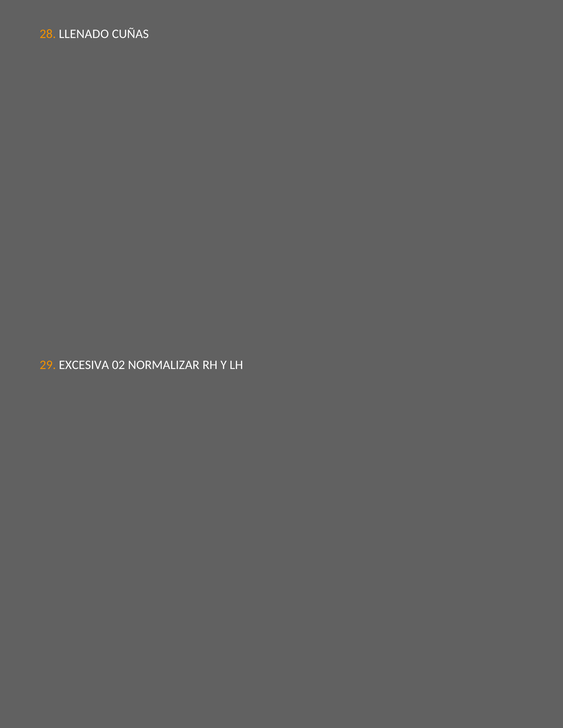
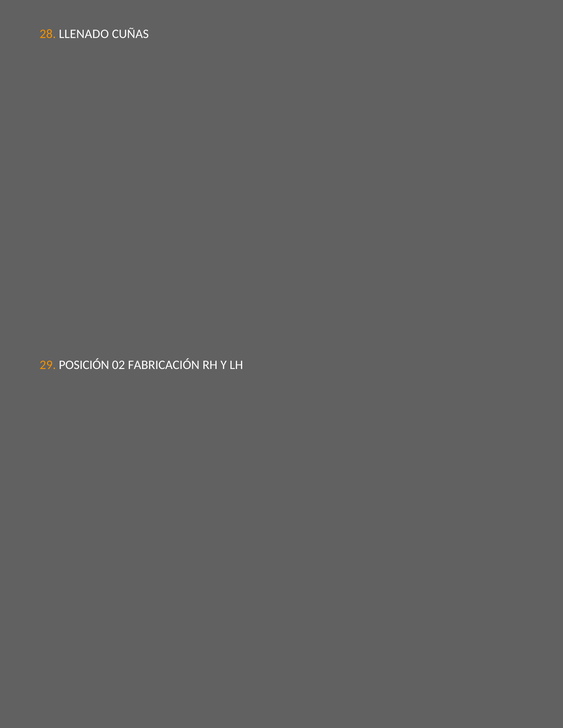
EXCESIVA: EXCESIVA -> POSICIÓN (84, 365)
NORMALIZAR: NORMALIZAR -> FABRICACIÓN (164, 365)
